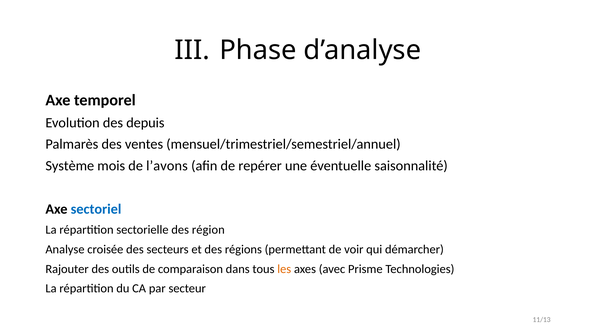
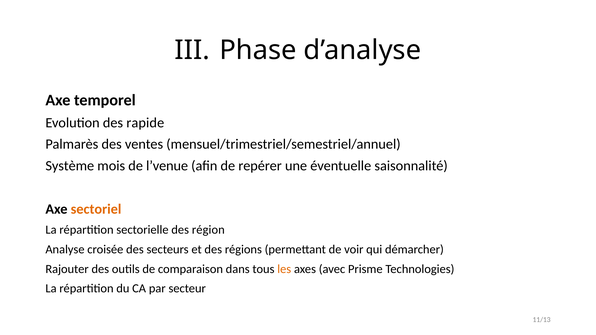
depuis: depuis -> rapide (145, 123)
l’avons: l’avons -> l’venue (167, 166)
sectoriel colour: blue -> orange (96, 209)
